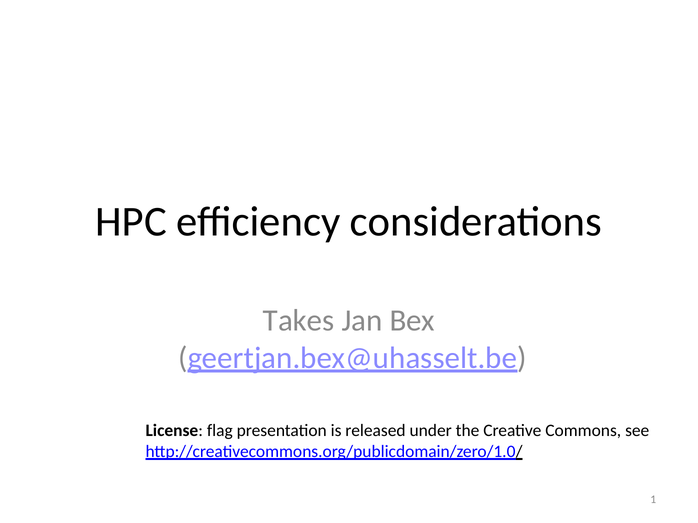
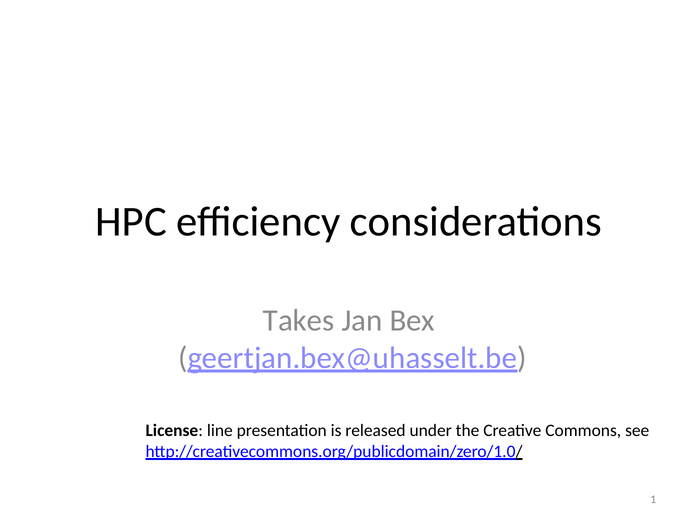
flag: flag -> line (220, 431)
